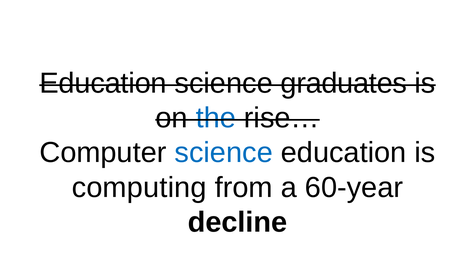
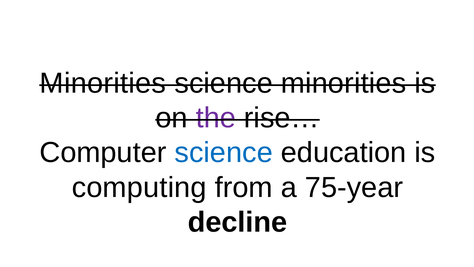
Education: Education -> Minorities (103, 83)
science graduates: graduates -> minorities (344, 83)
the colour: blue -> purple (216, 118)
60-year: 60-year -> 75-year (354, 187)
